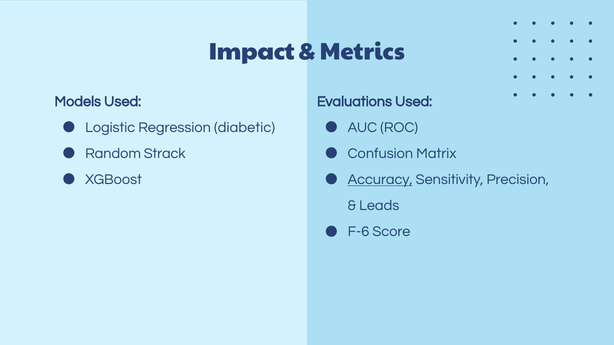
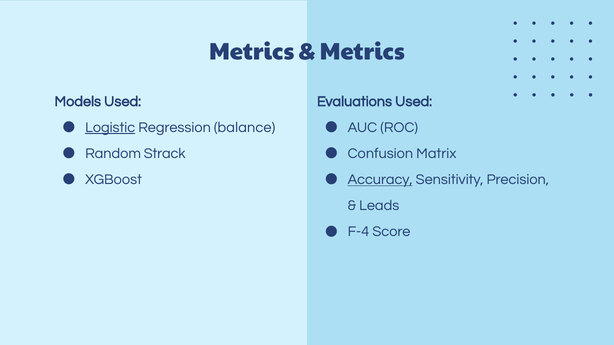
Impact: Impact -> Metrics (252, 52)
Logistic underline: none -> present (110, 128)
diabetic: diabetic -> balance (245, 128)
F-6: F-6 -> F-4 (358, 232)
